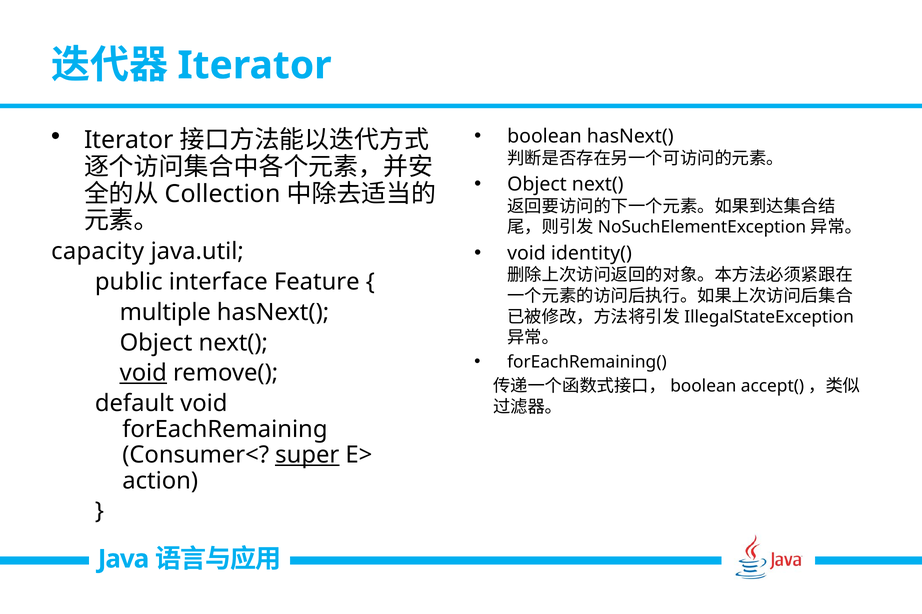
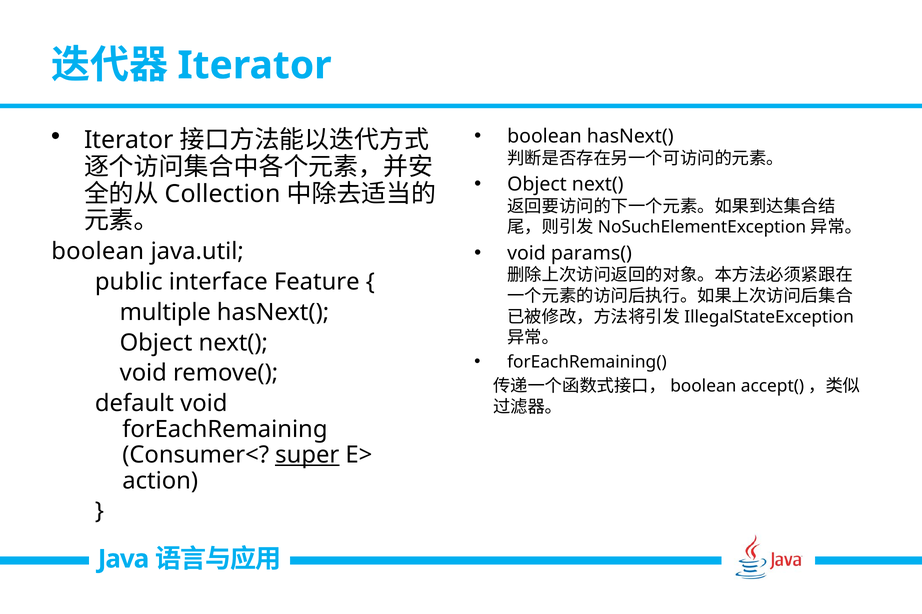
identity(: identity( -> params( (591, 254)
capacity: capacity -> boolean (98, 252)
void underline: present -> none (143, 374)
